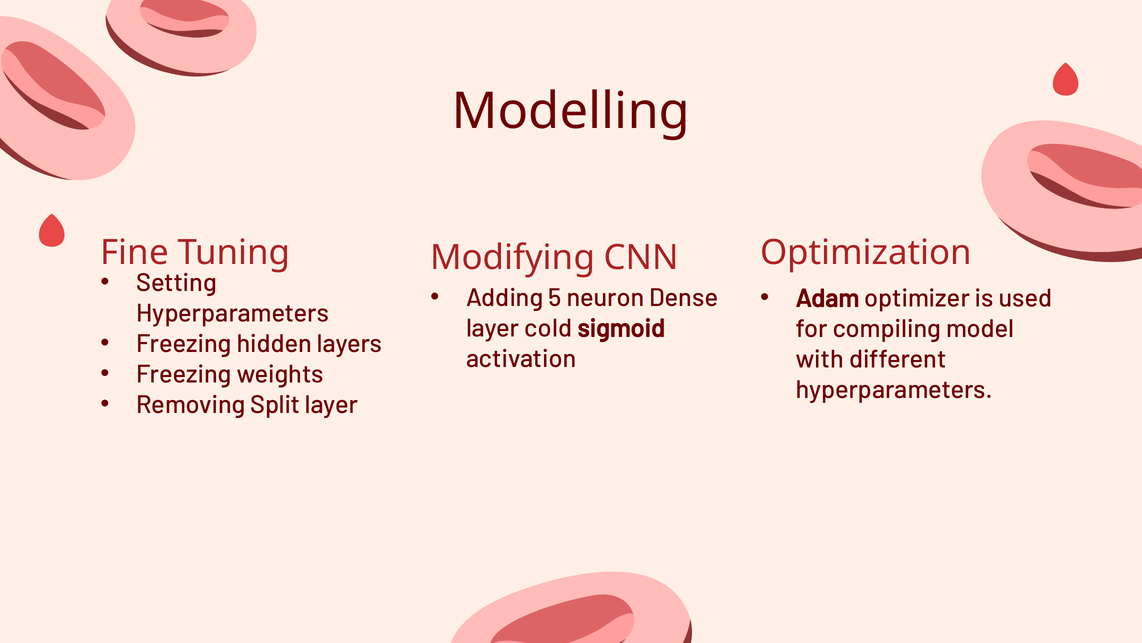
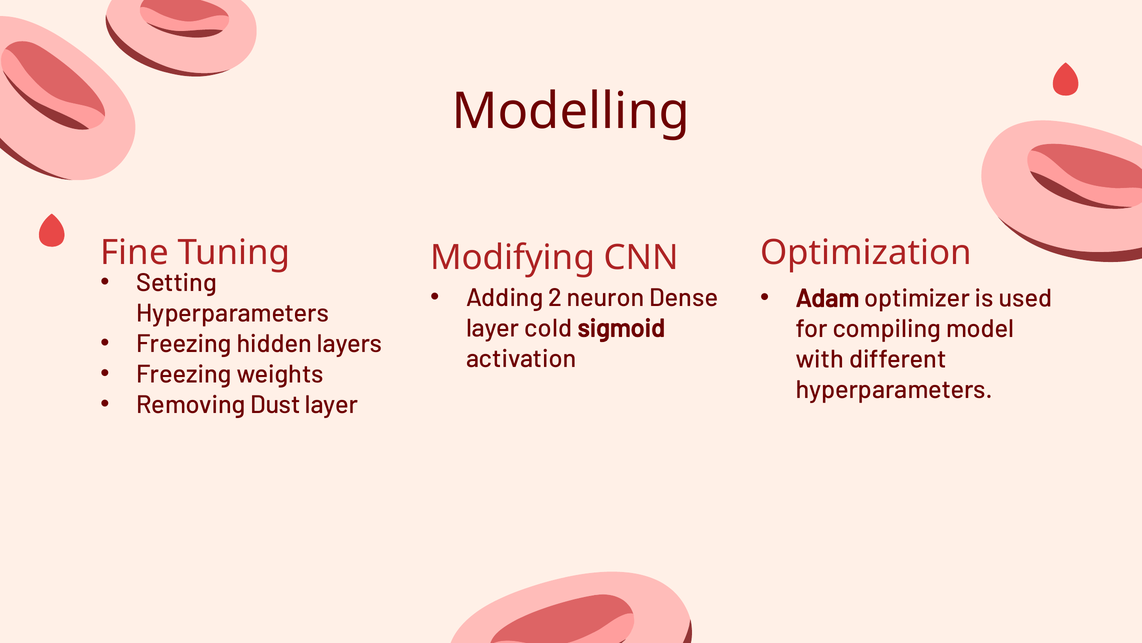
5: 5 -> 2 (555, 297)
Split: Split -> Dust (275, 405)
